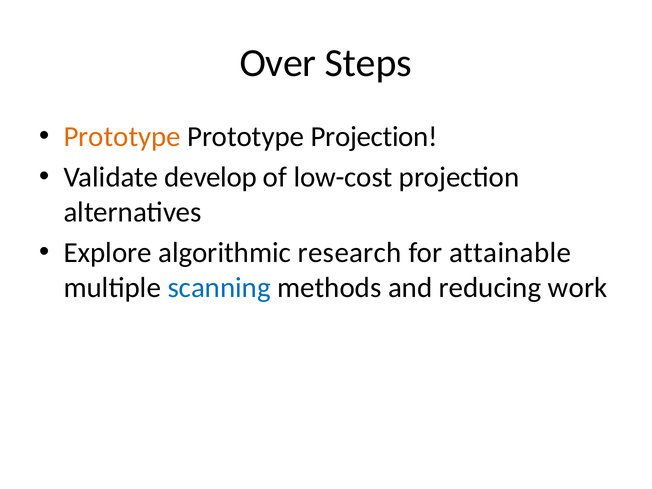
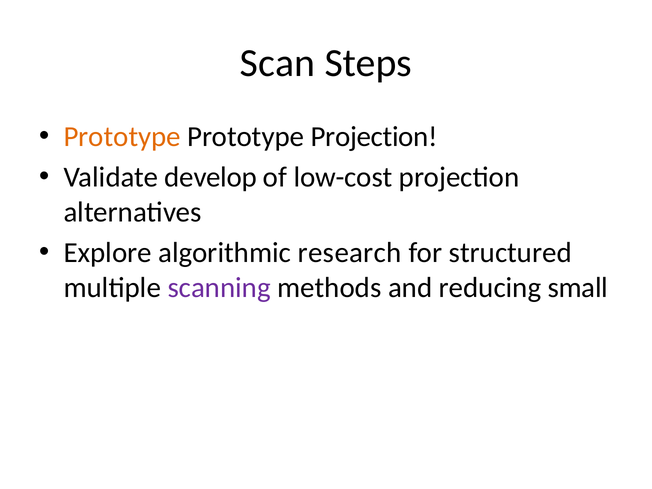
Over: Over -> Scan (278, 63)
attainable: attainable -> structured (510, 253)
scanning colour: blue -> purple (219, 288)
work: work -> small (578, 288)
